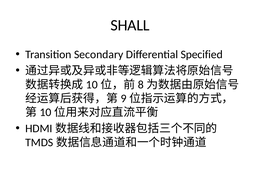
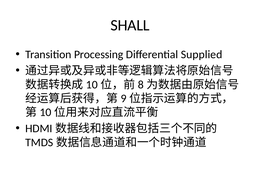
Secondary: Secondary -> Processing (99, 55)
Specified: Specified -> Supplied (202, 55)
